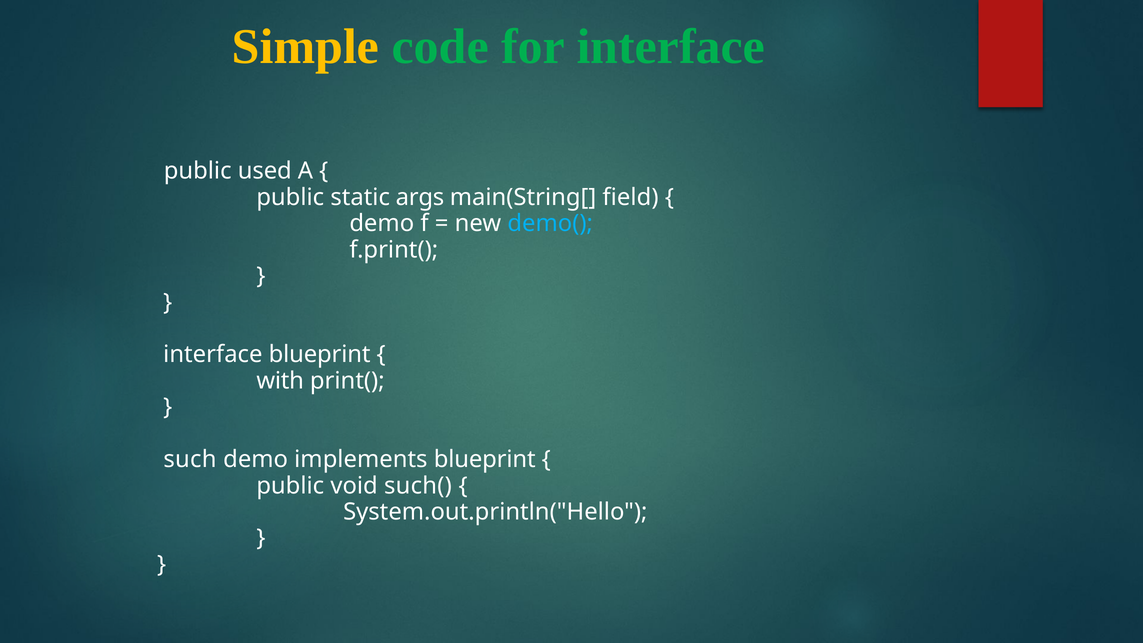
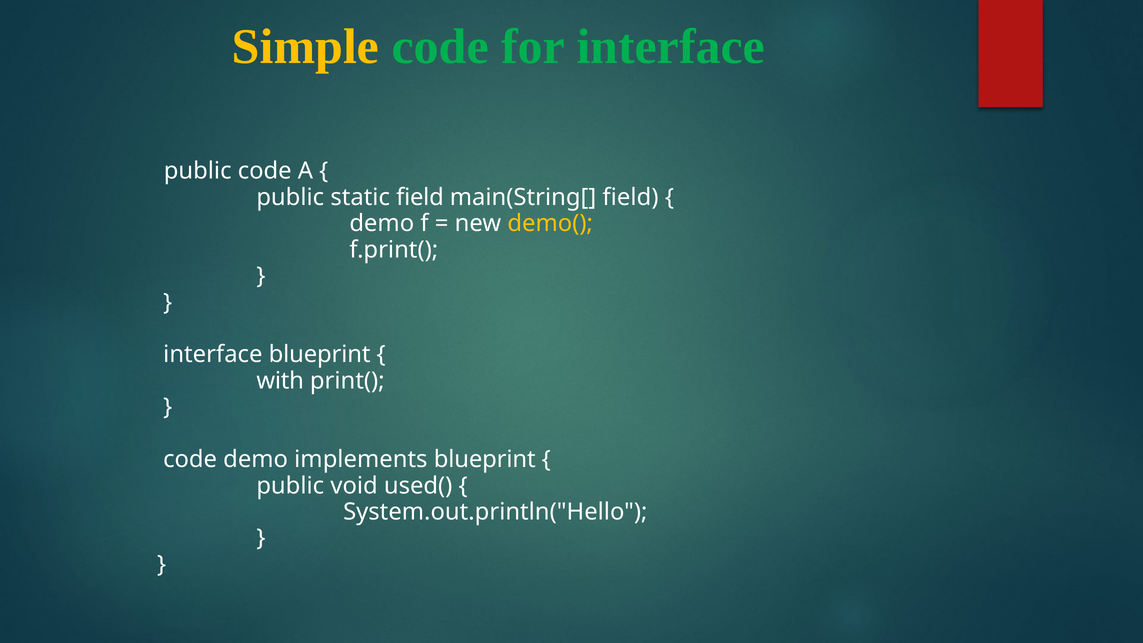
public used: used -> code (265, 171)
static args: args -> field (420, 197)
demo( colour: light blue -> yellow (550, 223)
such: such -> code (190, 459)
such(: such( -> used( (418, 486)
